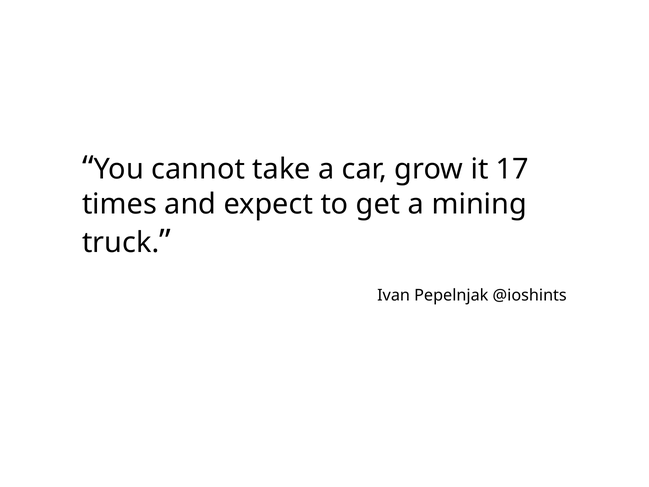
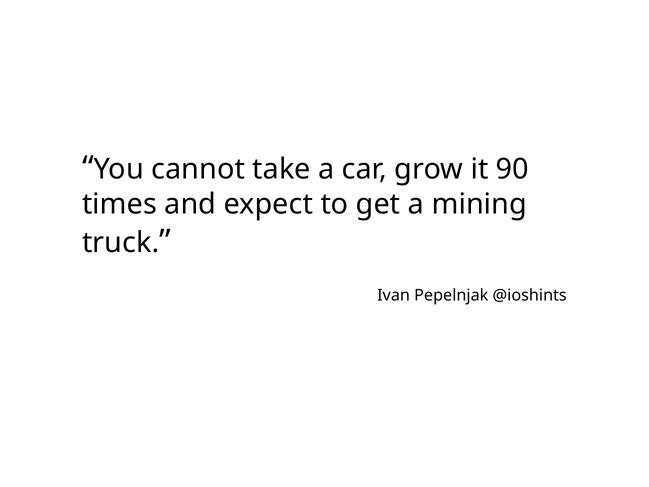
17: 17 -> 90 (512, 169)
